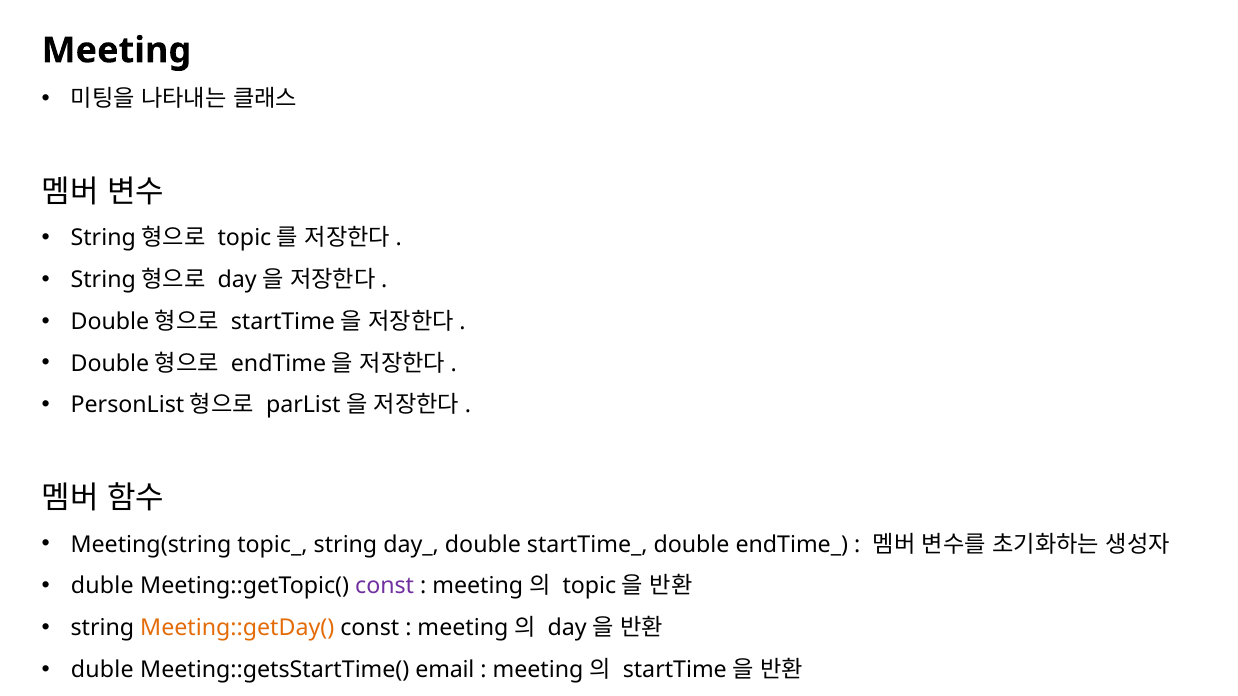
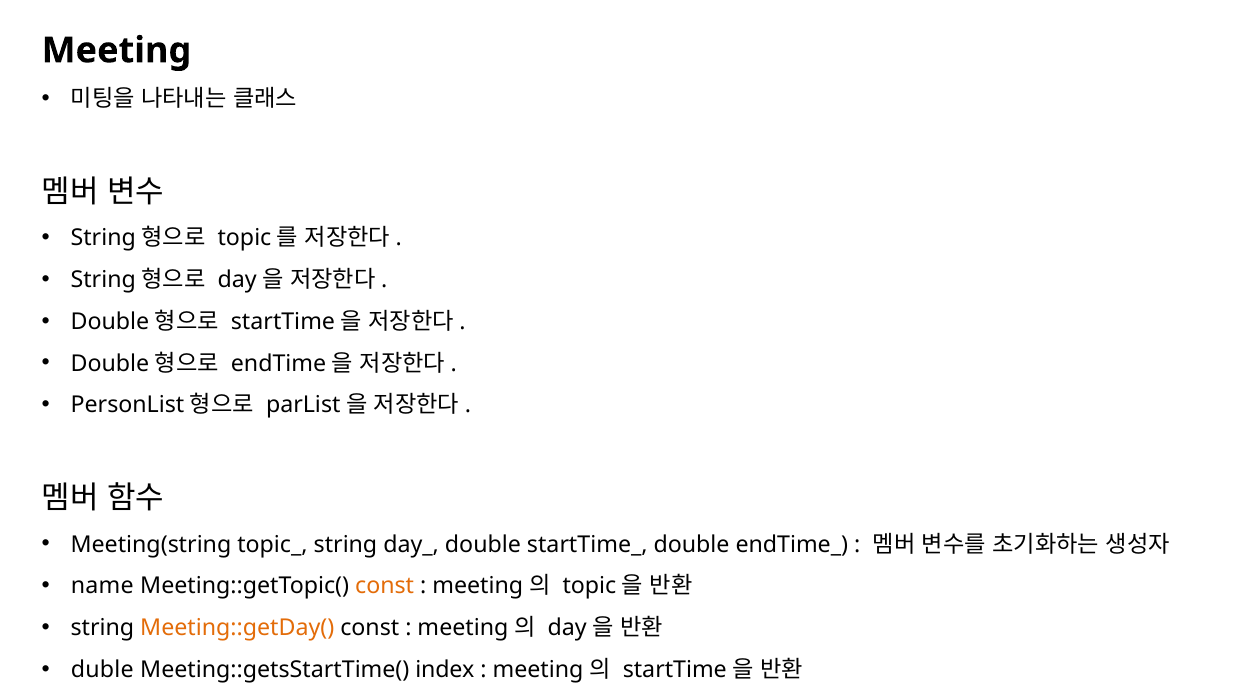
duble: duble -> name (102, 587)
const colour: purple -> orange (385, 587)
email: email -> index (445, 670)
